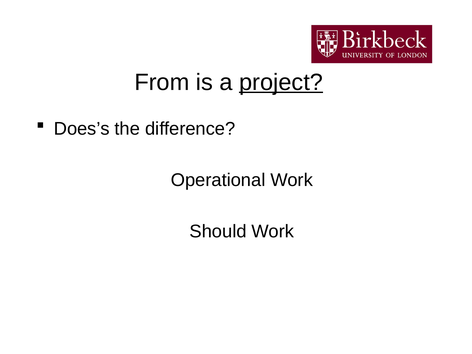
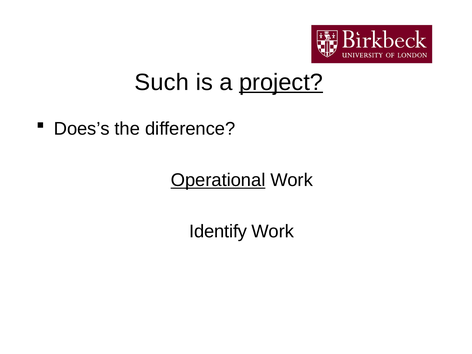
From: From -> Such (162, 82)
Operational underline: none -> present (218, 180)
Should: Should -> Identify (218, 232)
